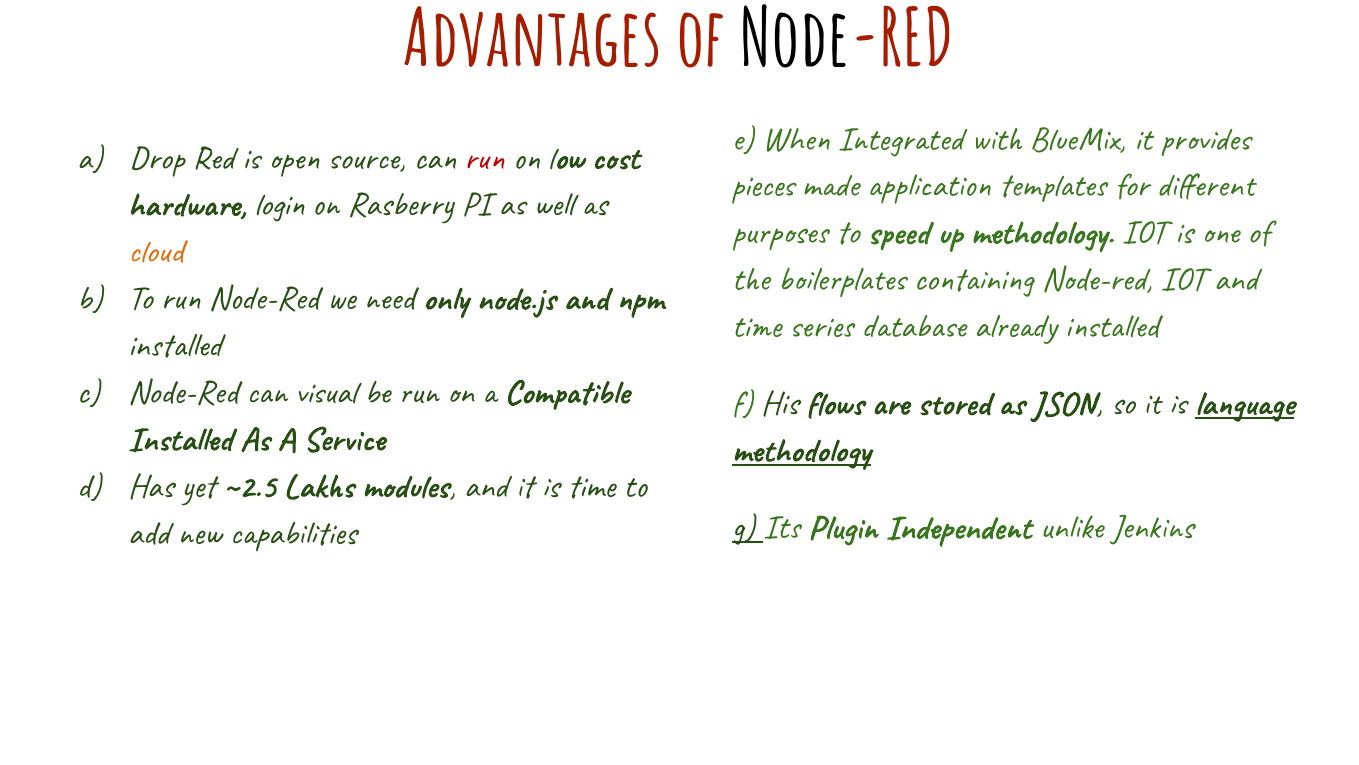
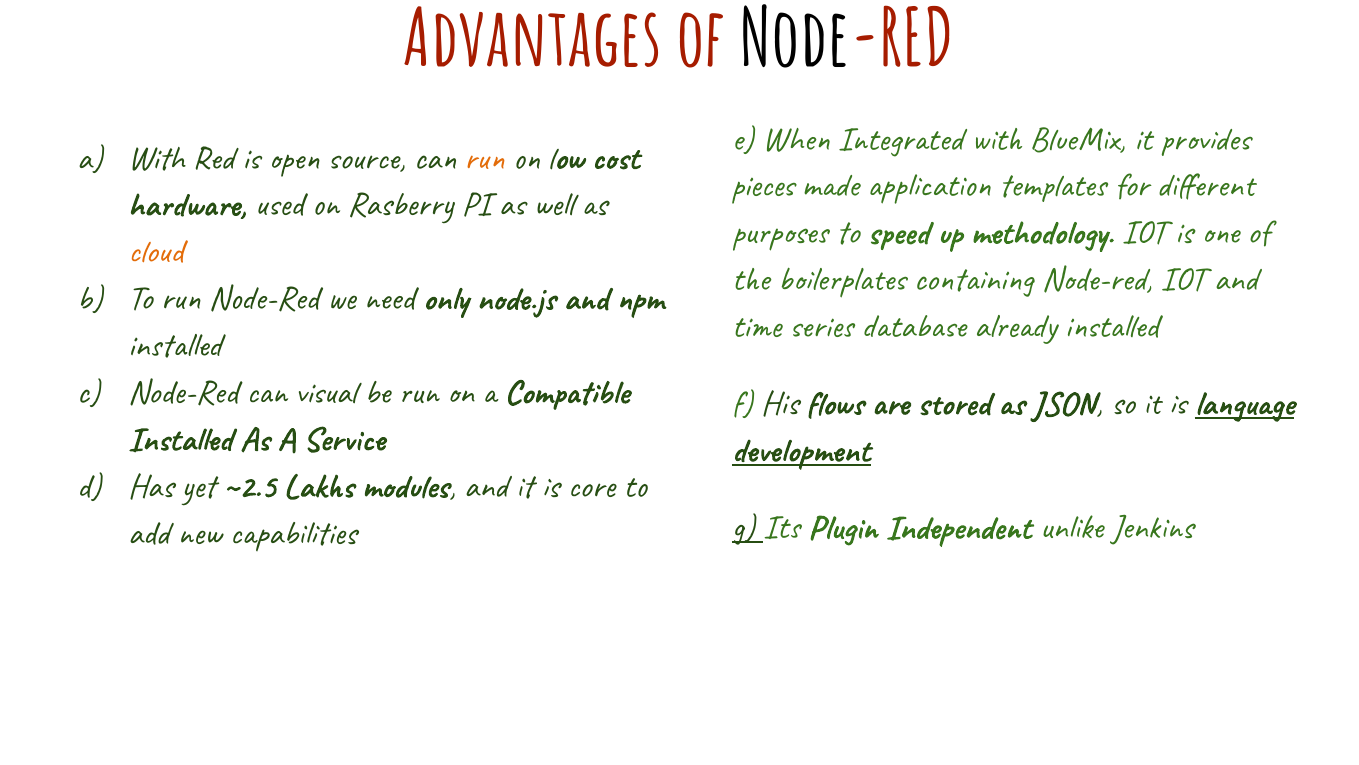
a Drop: Drop -> With (156, 158)
run colour: red -> orange (484, 158)
login: login -> used (279, 205)
methodology: methodology -> development (801, 450)
is time: time -> core (591, 486)
